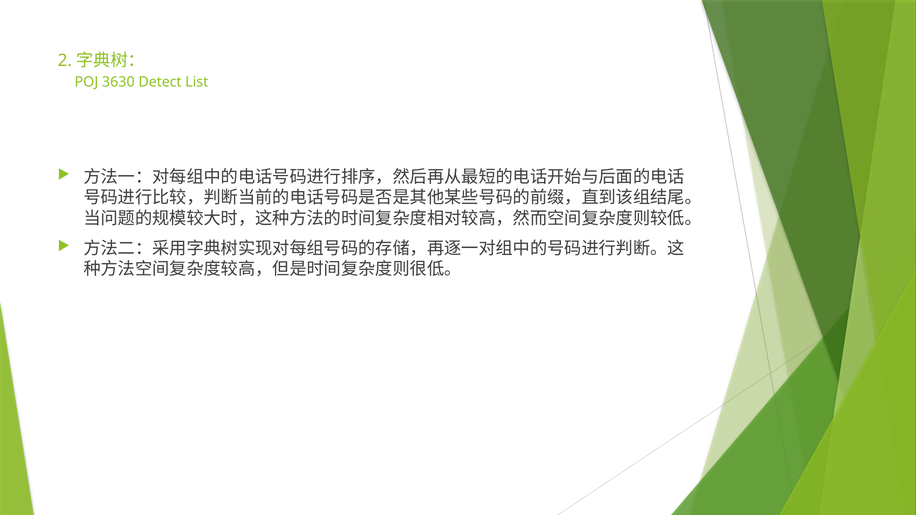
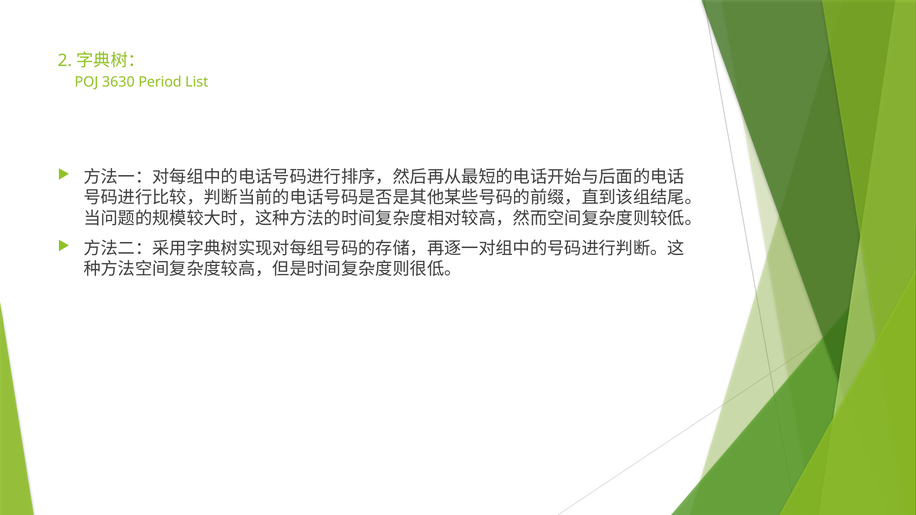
Detect: Detect -> Period (160, 82)
